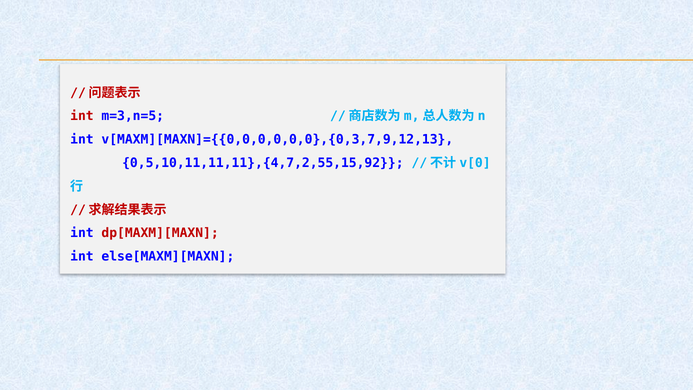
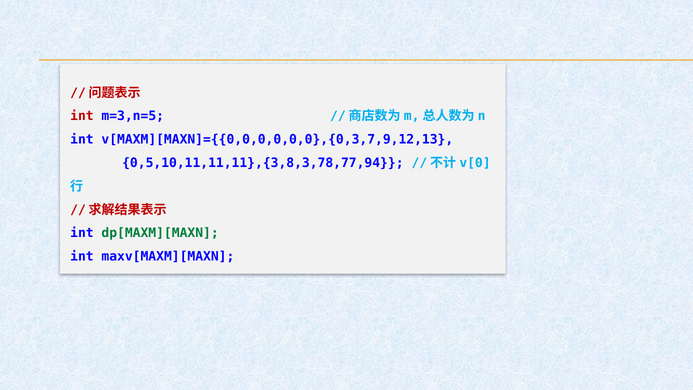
0,5,10,11,11,11},{4,7,2,55,15,92: 0,5,10,11,11,11},{4,7,2,55,15,92 -> 0,5,10,11,11,11},{3,8,3,78,77,94 (263, 163)
dp[MAXM][MAXN colour: red -> green (160, 233)
else[MAXM][MAXN: else[MAXM][MAXN -> maxv[MAXM][MAXN (168, 256)
